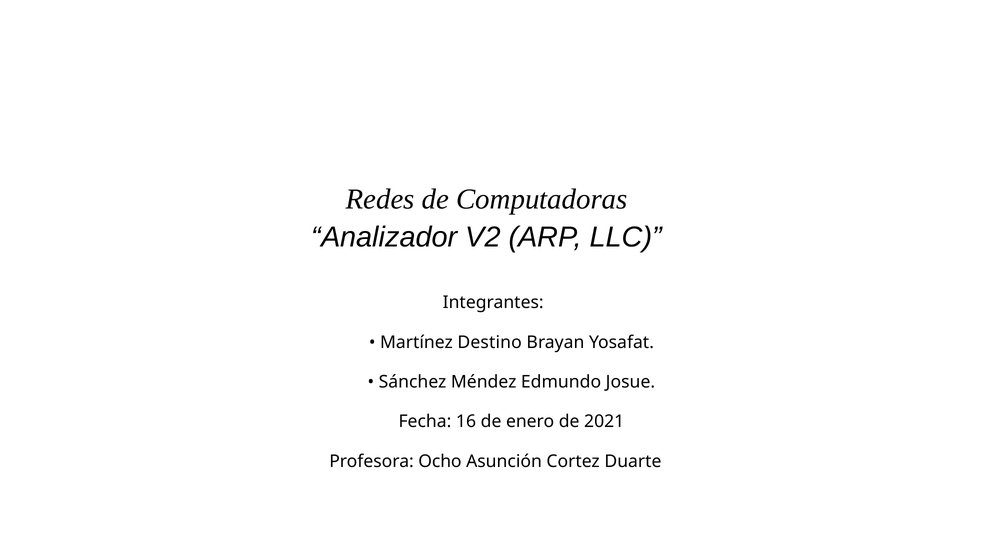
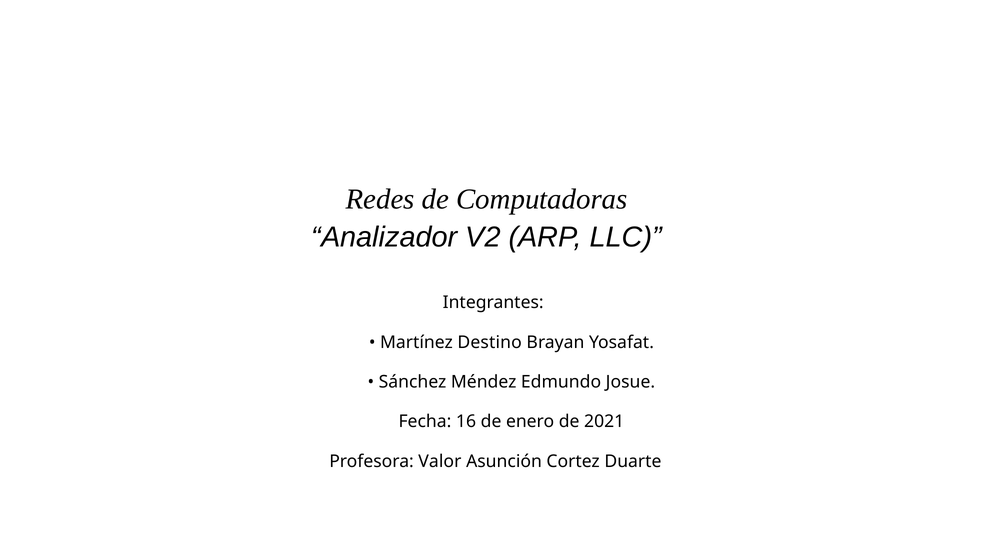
Ocho: Ocho -> Valor (440, 462)
